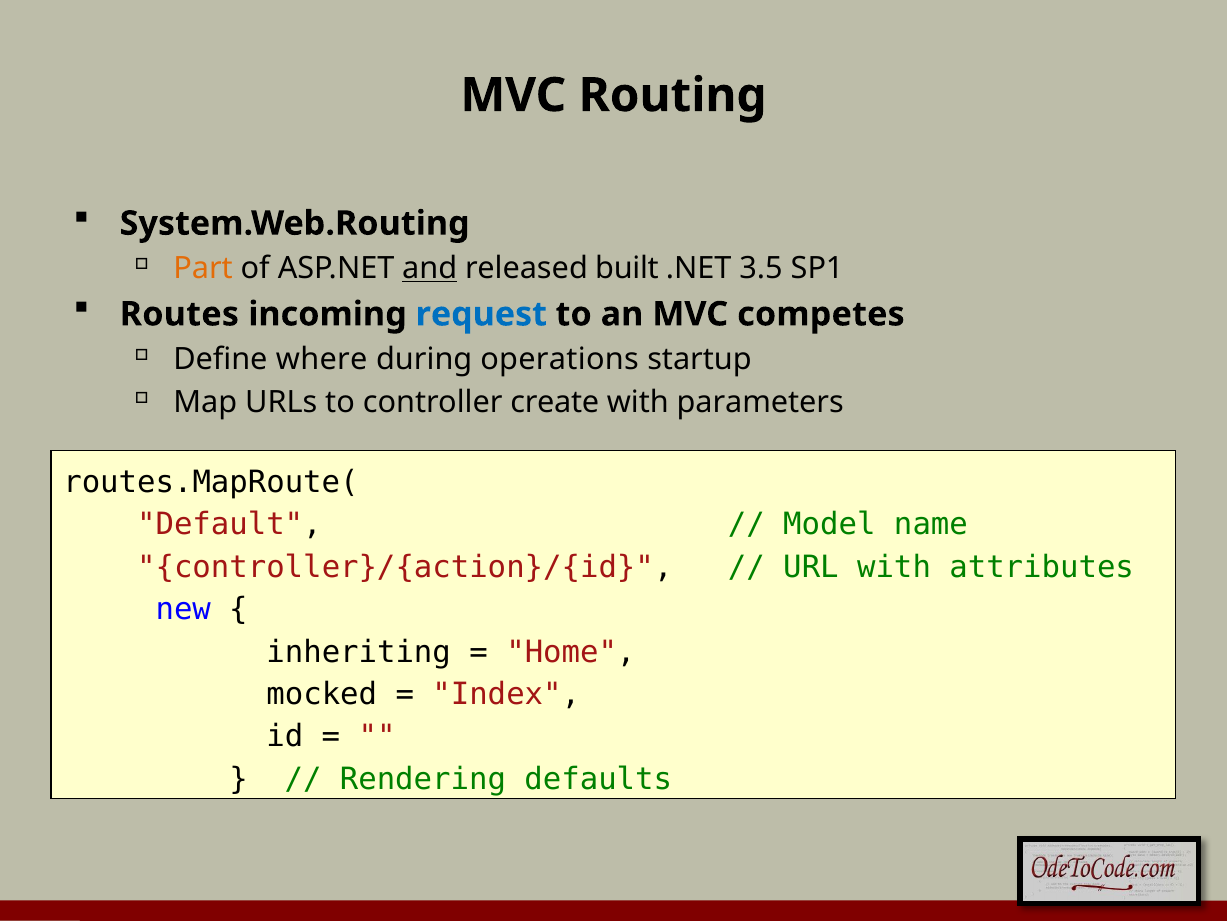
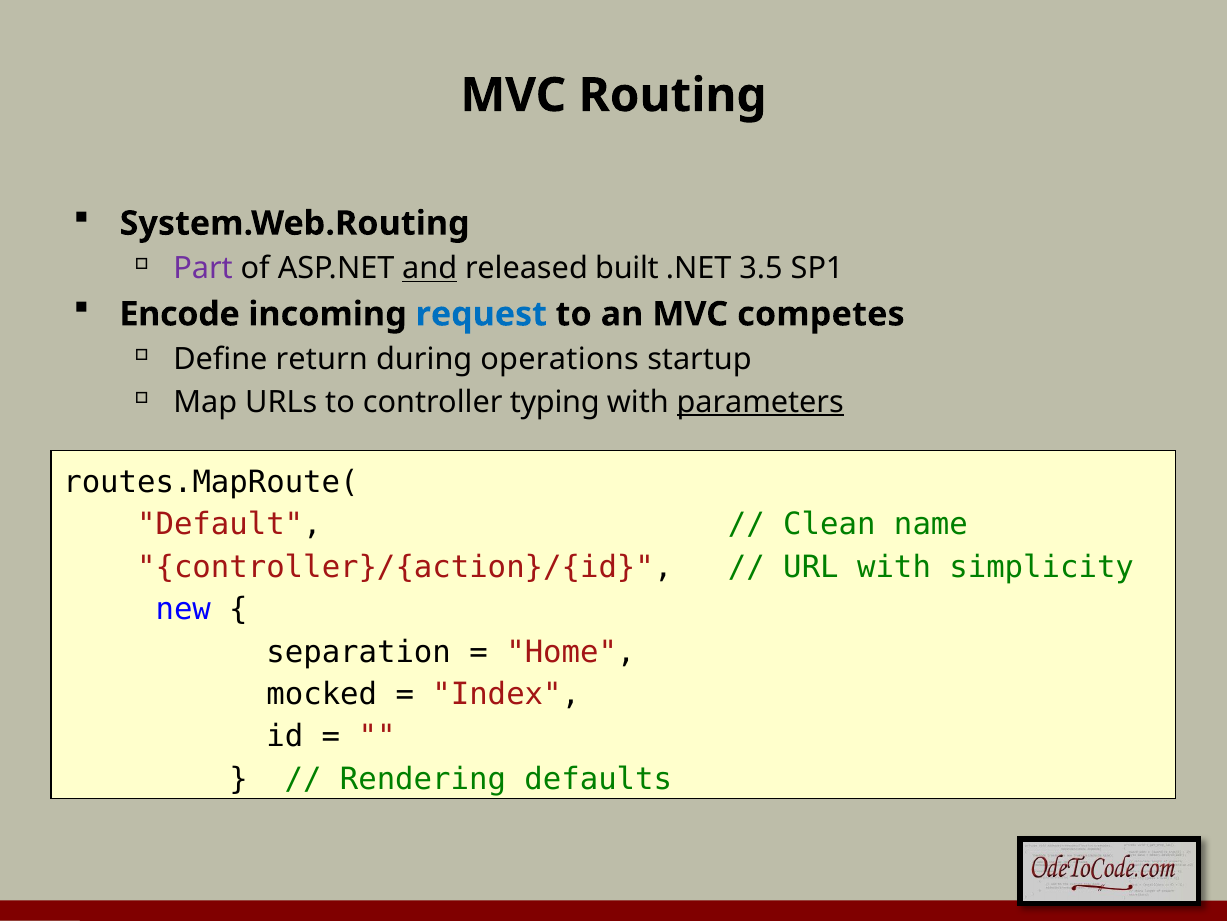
Part colour: orange -> purple (203, 268)
Routes: Routes -> Encode (180, 314)
where: where -> return (322, 359)
create: create -> typing (555, 402)
parameters underline: none -> present (760, 402)
Model: Model -> Clean (829, 524)
attributes: attributes -> simplicity (1042, 567)
inheriting: inheriting -> separation (359, 651)
